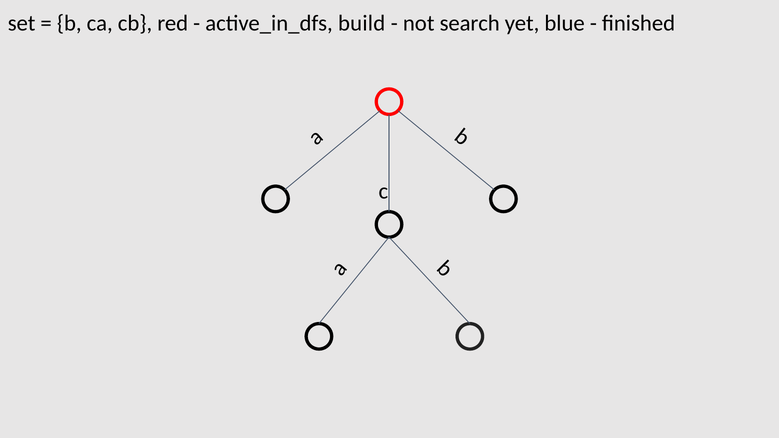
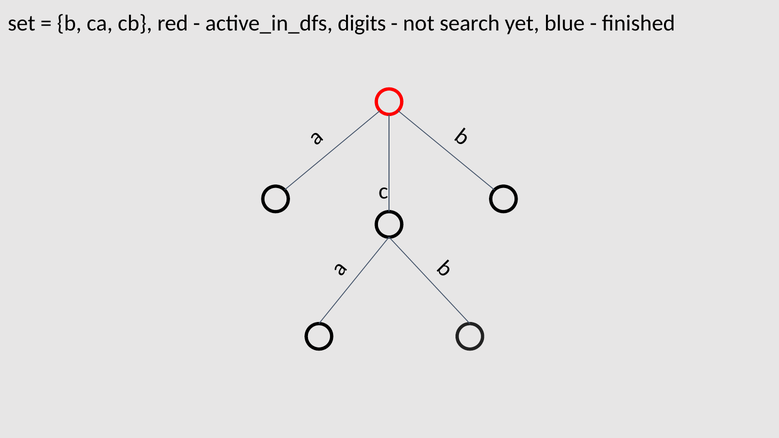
build: build -> digits (362, 23)
